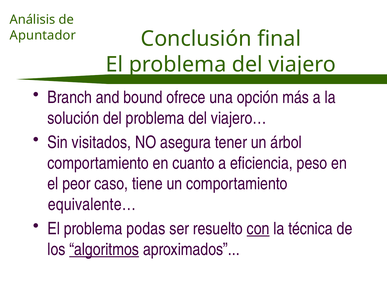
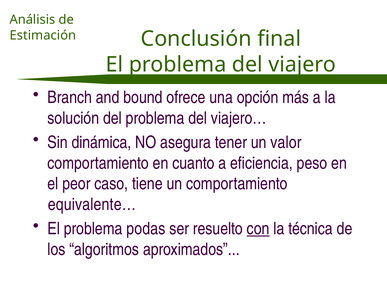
Apuntador: Apuntador -> Estimación (43, 35)
visitados: visitados -> dinámica (101, 142)
árbol: árbol -> valor (286, 142)
algoritmos underline: present -> none (104, 249)
